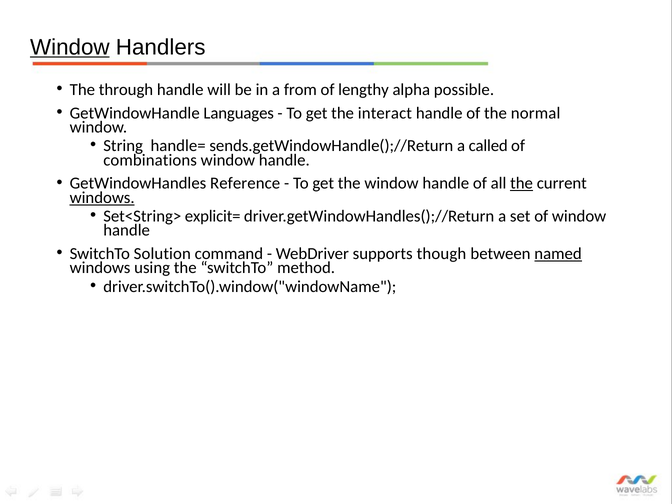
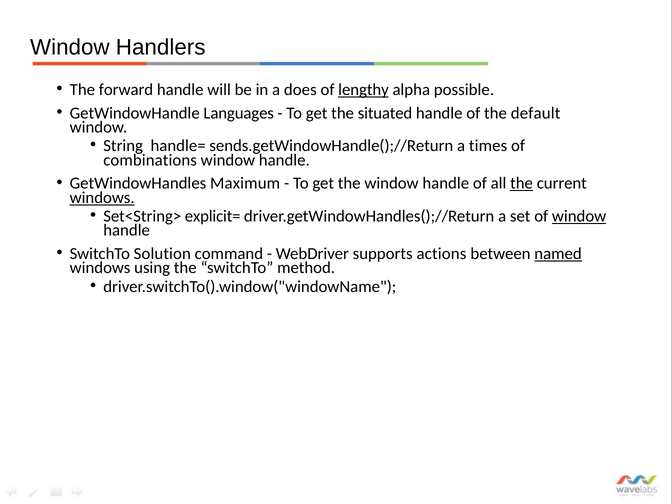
Window underline: present -> none (70, 47)
through: through -> forward (126, 90)
from: from -> does (300, 90)
lengthy underline: none -> present (364, 90)
interact: interact -> situated (385, 113)
normal: normal -> default (536, 113)
called: called -> times (488, 146)
Reference: Reference -> Maximum (245, 183)
window underline: none -> present (579, 216)
though: though -> actions (441, 254)
